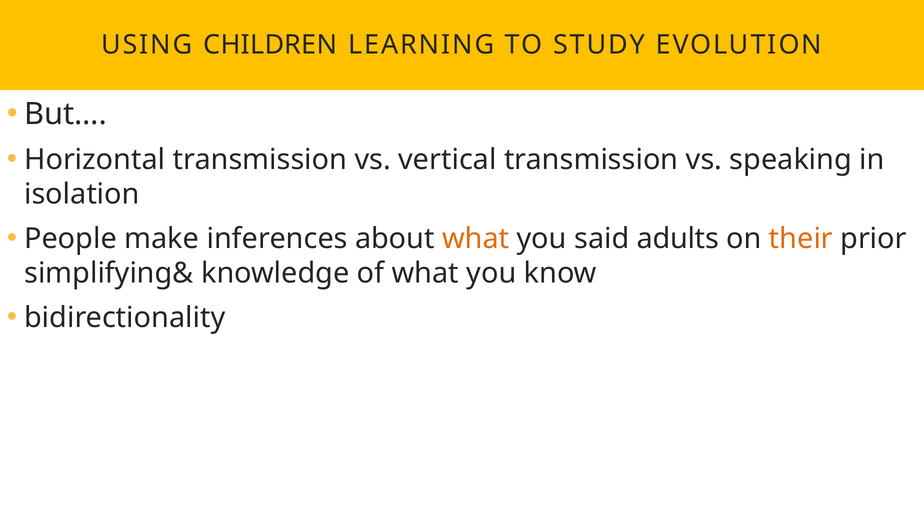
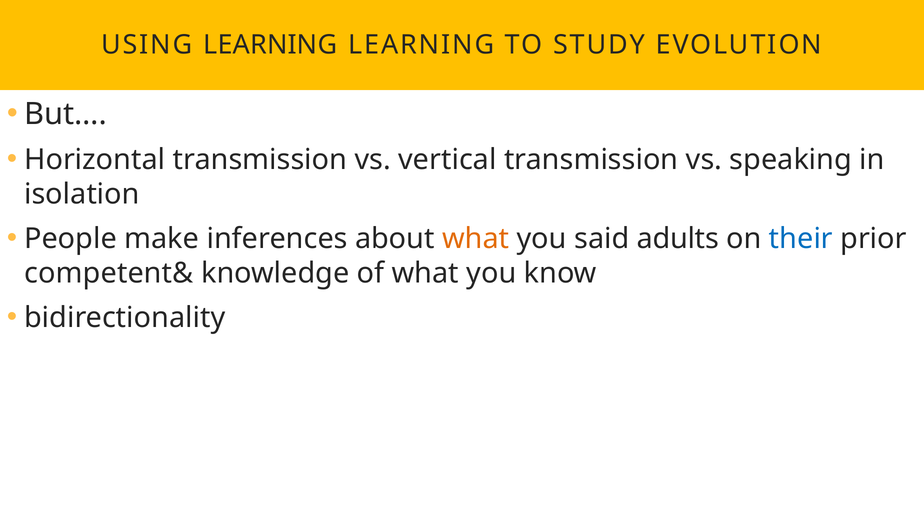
USING CHILDREN: CHILDREN -> LEARNING (270, 45)
their colour: orange -> blue (801, 238)
simplifying&: simplifying& -> competent& (109, 273)
